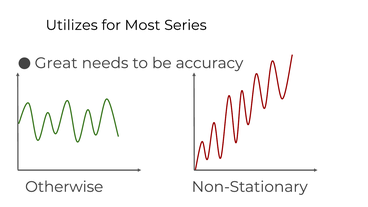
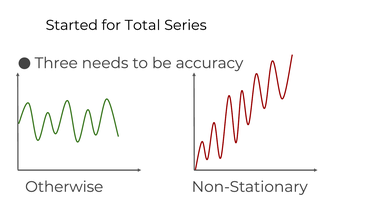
Utilizes: Utilizes -> Started (72, 25)
Most: Most -> Total (143, 25)
Great: Great -> Three (56, 63)
